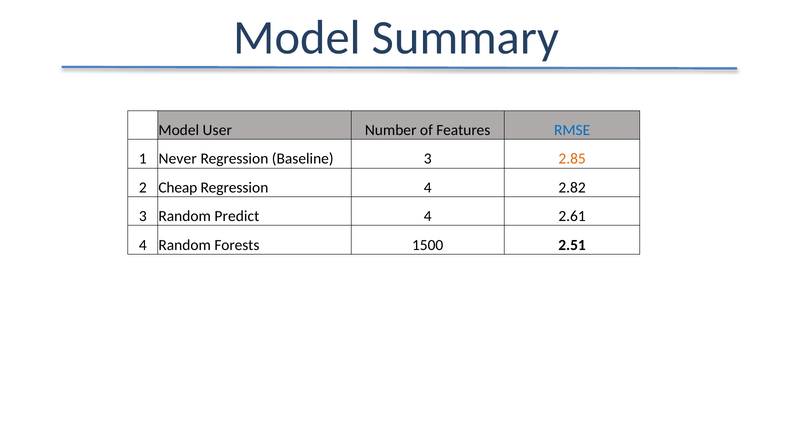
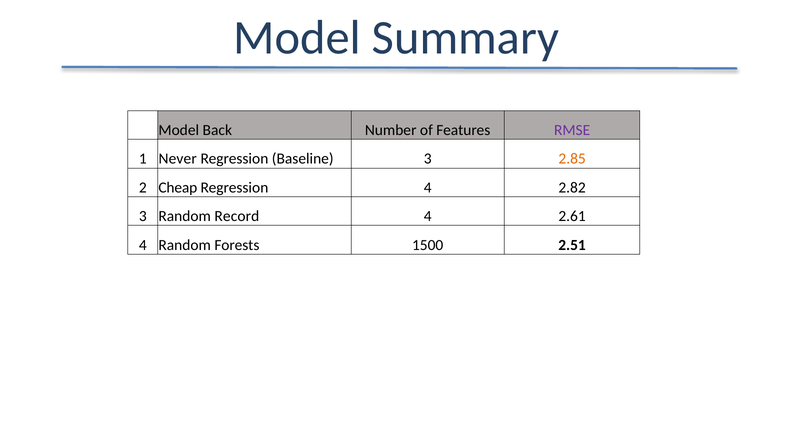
User: User -> Back (217, 130)
RMSE colour: blue -> purple (572, 130)
Predict: Predict -> Record (237, 216)
